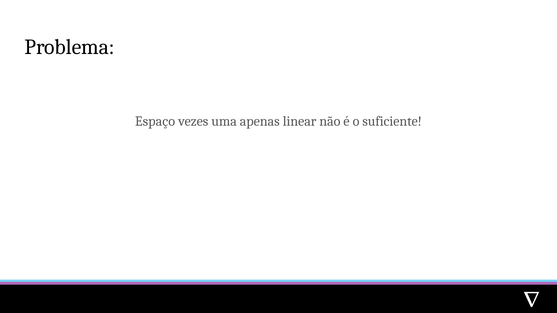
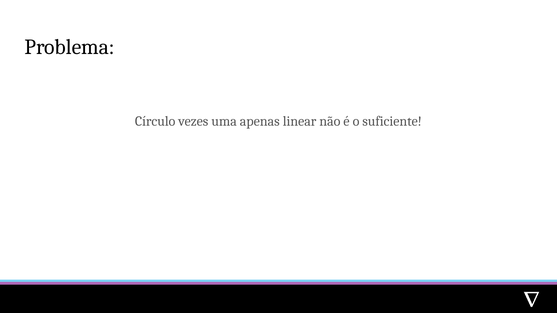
Espaço: Espaço -> Círculo (155, 121)
